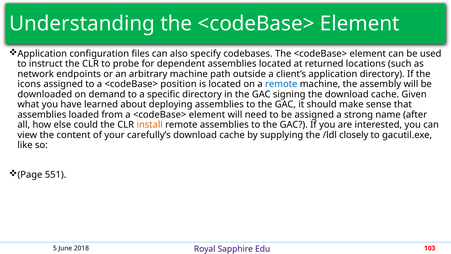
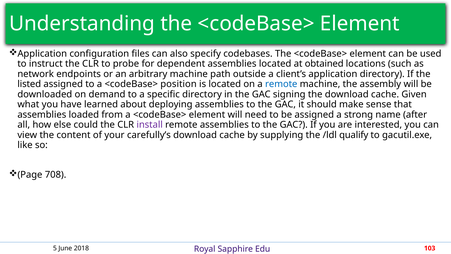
returned: returned -> obtained (324, 64)
icons: icons -> listed (29, 84)
install colour: orange -> purple (150, 125)
closely: closely -> qualify (354, 135)
551: 551 -> 708 (56, 175)
